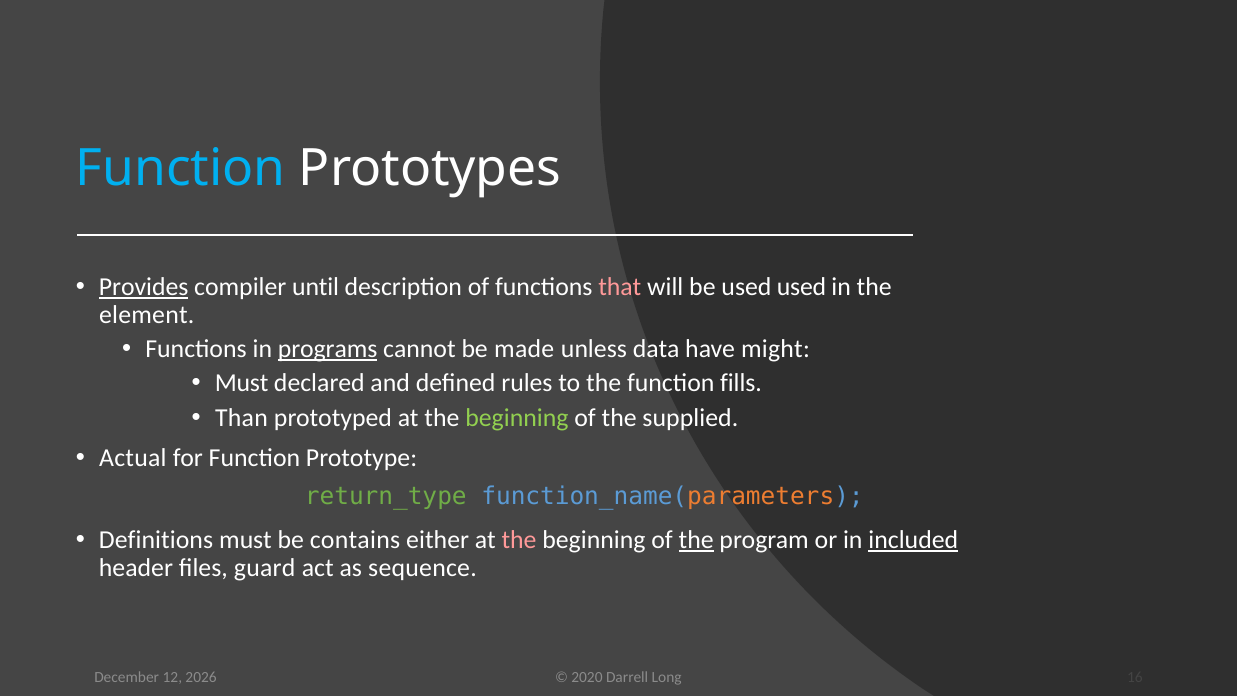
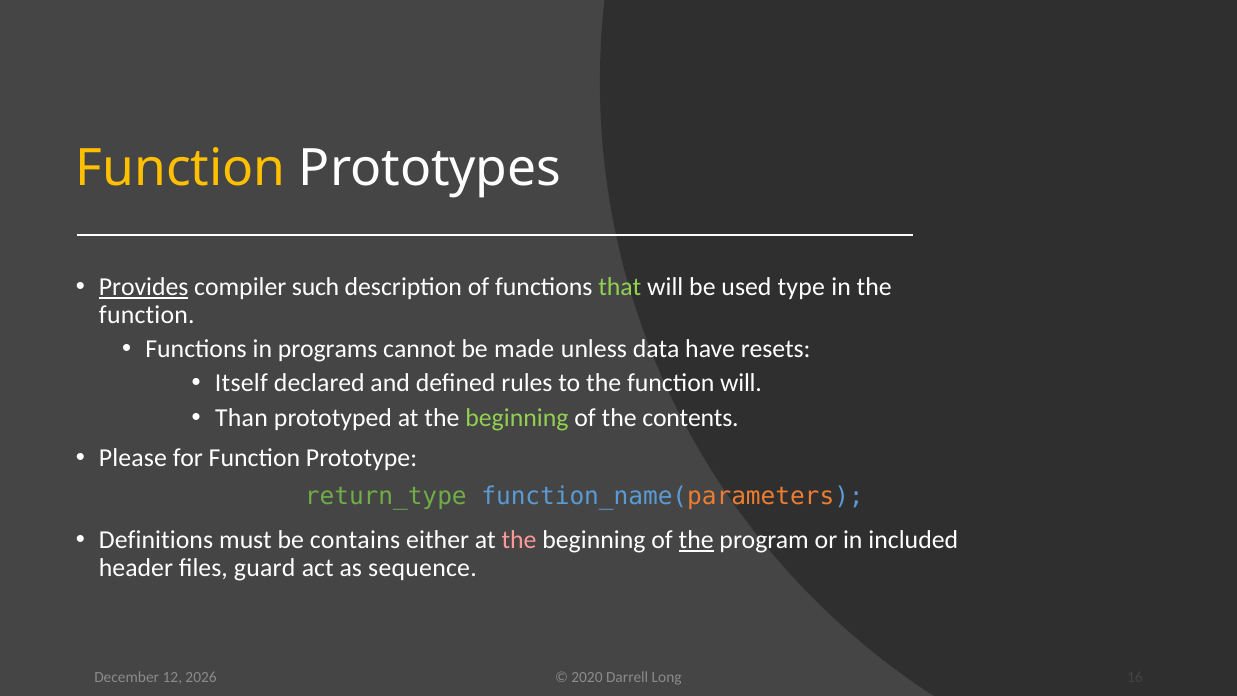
Function colour: light blue -> yellow (181, 169)
until: until -> such (316, 287)
that colour: pink -> light green (620, 287)
used used: used -> type (801, 287)
element: element -> function (147, 315)
programs underline: present -> none (328, 349)
might: might -> resets (776, 349)
Must: Must -> Itself (241, 383)
function fills: fills -> will (741, 383)
supplied: supplied -> contents (691, 418)
Actual: Actual -> Please (133, 458)
included underline: present -> none (913, 540)
